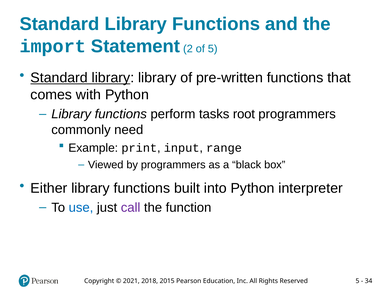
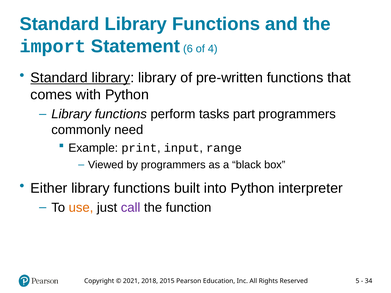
2: 2 -> 6 (188, 49)
of 5: 5 -> 4 (213, 49)
root: root -> part (244, 114)
use colour: blue -> orange (81, 208)
